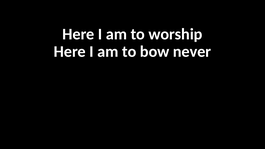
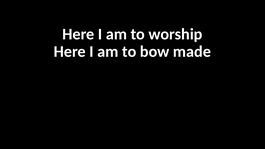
never: never -> made (192, 52)
